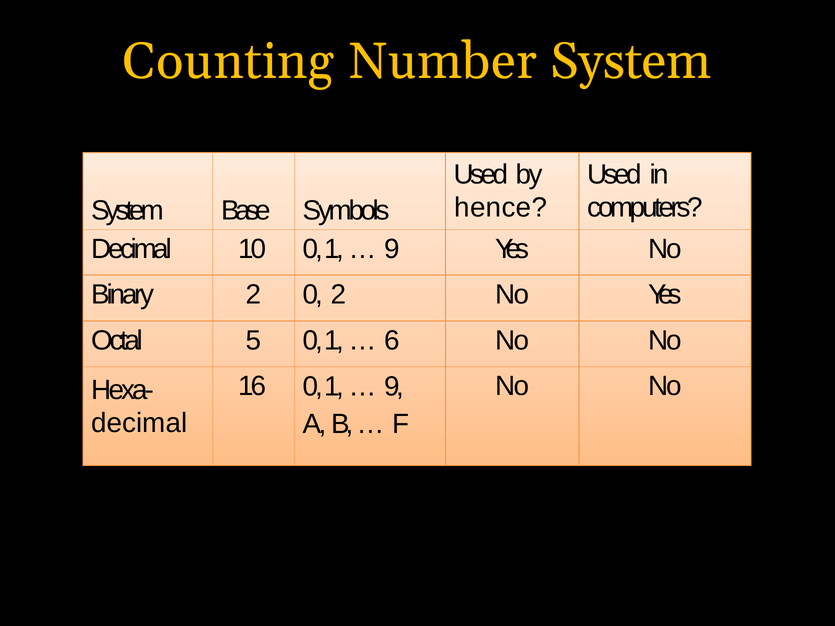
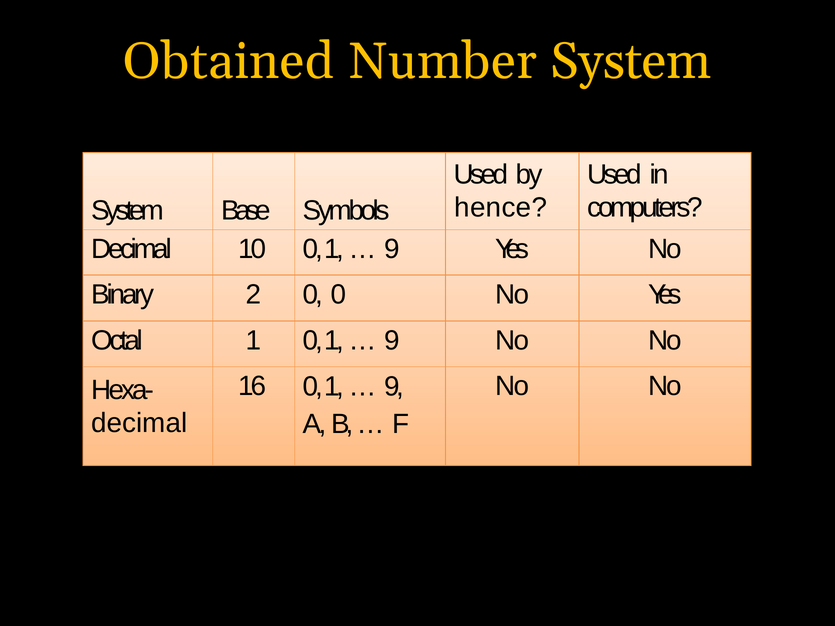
Counting: Counting -> Obtained (228, 61)
0 2: 2 -> 0 (339, 295)
Octal 5: 5 -> 1 (254, 341)
6: 6 -> 9 (392, 341)
